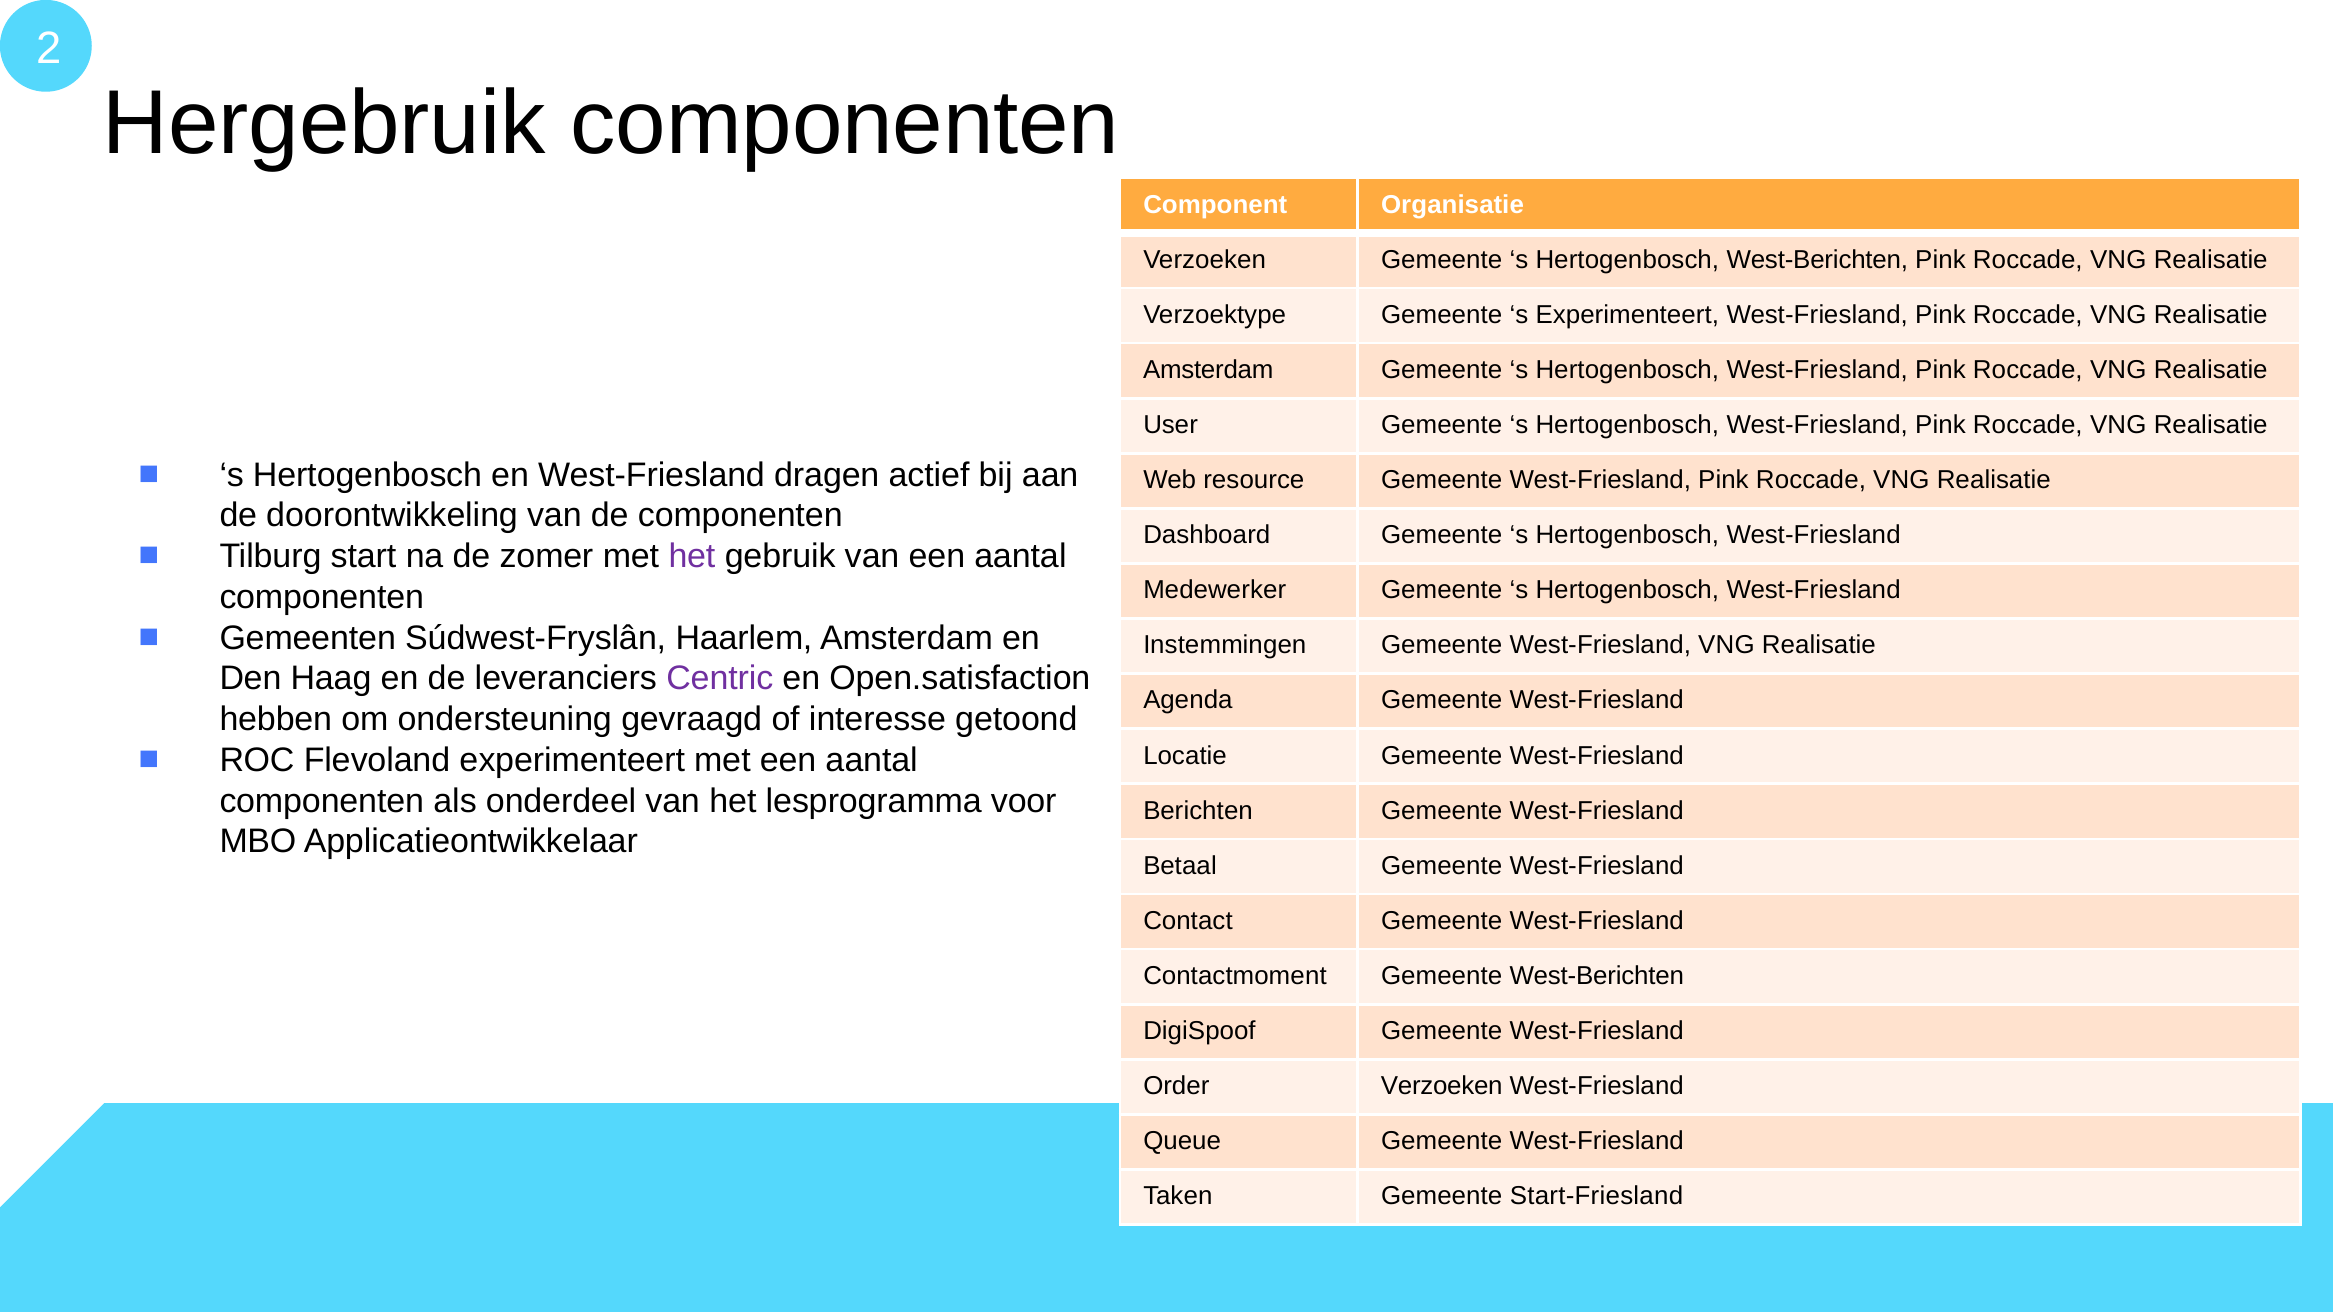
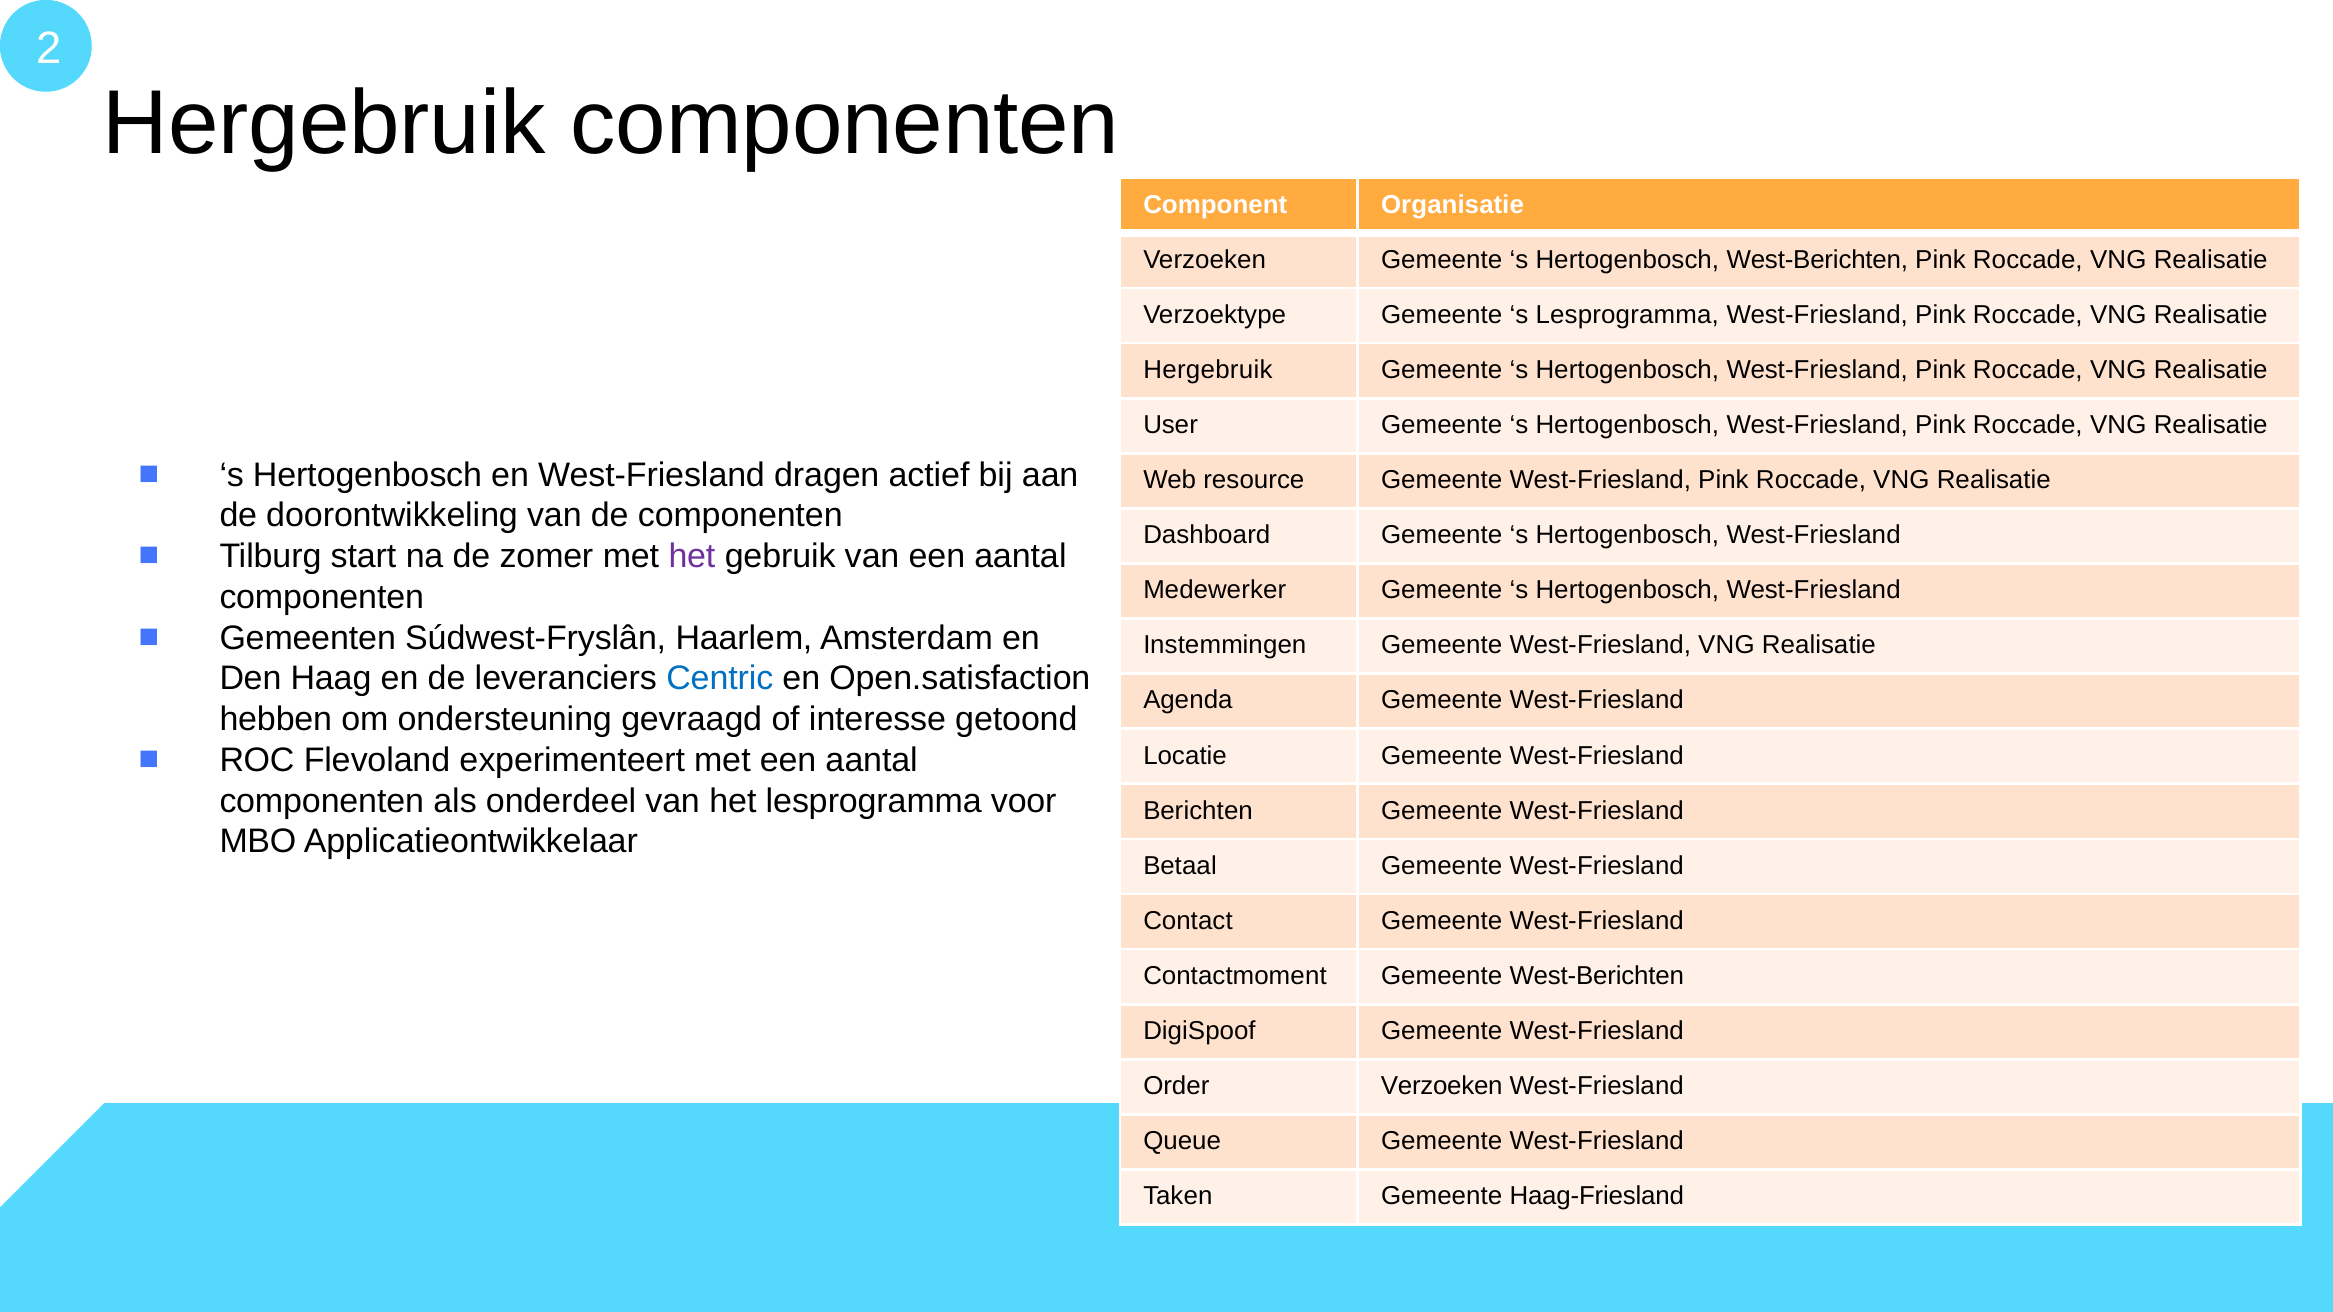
s Experimenteert: Experimenteert -> Lesprogramma (1627, 315)
Amsterdam: Amsterdam -> Hergebruik (1208, 370)
Centric colour: purple -> blue (720, 679)
Start-Friesland: Start-Friesland -> Haag-Friesland (1597, 1197)
